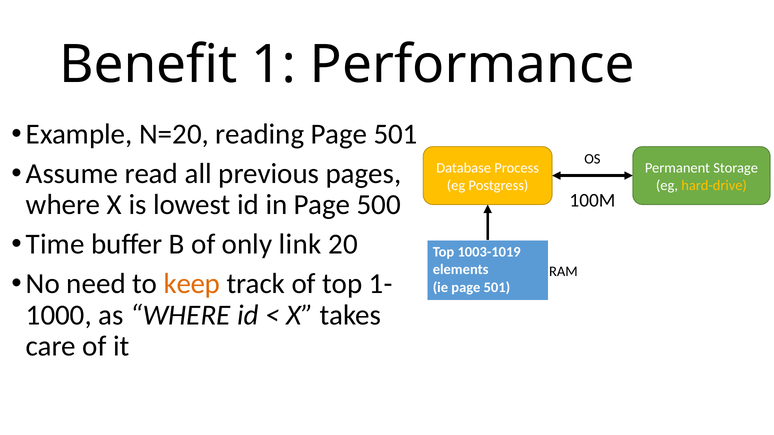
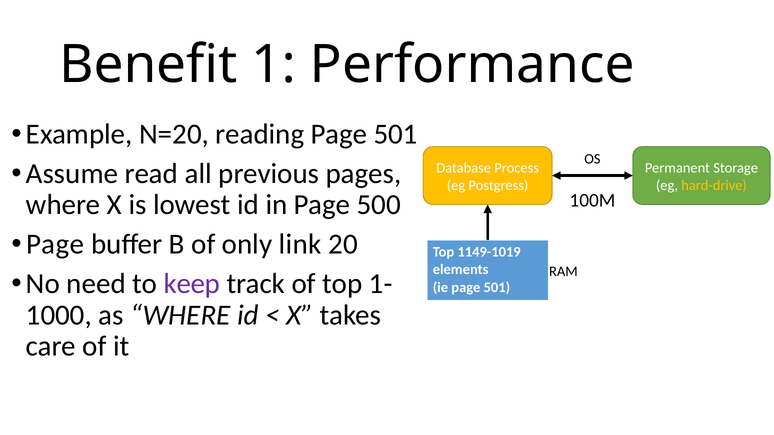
Time: Time -> Page (55, 244)
1003-1019: 1003-1019 -> 1149-1019 (489, 252)
keep colour: orange -> purple (192, 284)
